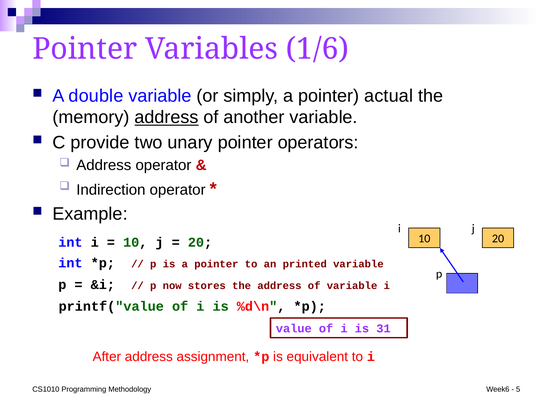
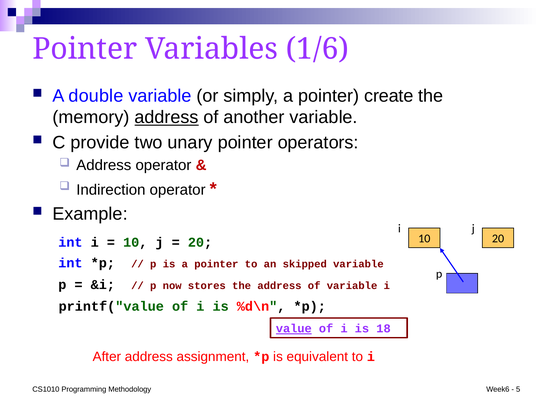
actual: actual -> create (389, 96)
printed: printed -> skipped (305, 264)
value underline: none -> present (294, 329)
31: 31 -> 18 (384, 329)
